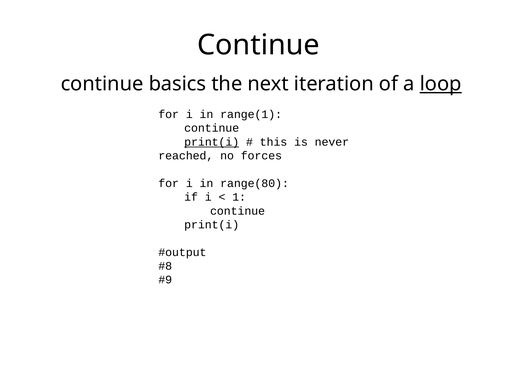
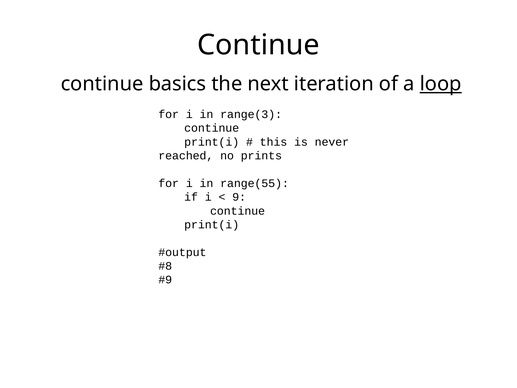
range(1: range(1 -> range(3 (251, 114)
print(i underline: present -> none (212, 142)
forces: forces -> prints (261, 156)
range(80: range(80 -> range(55 (255, 183)
1: 1 -> 9 (239, 197)
